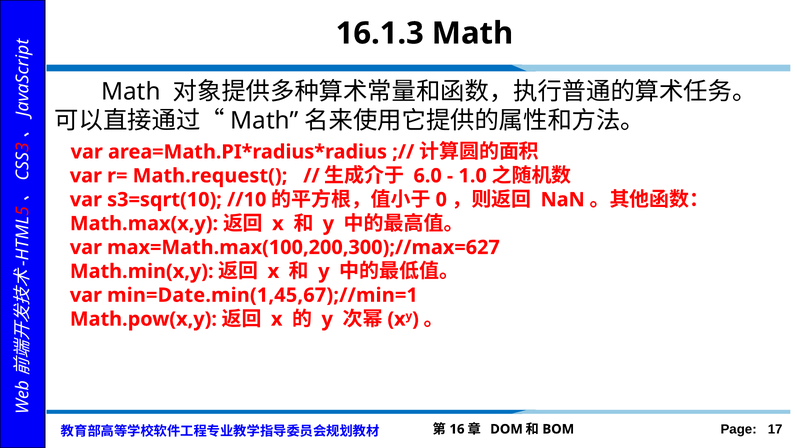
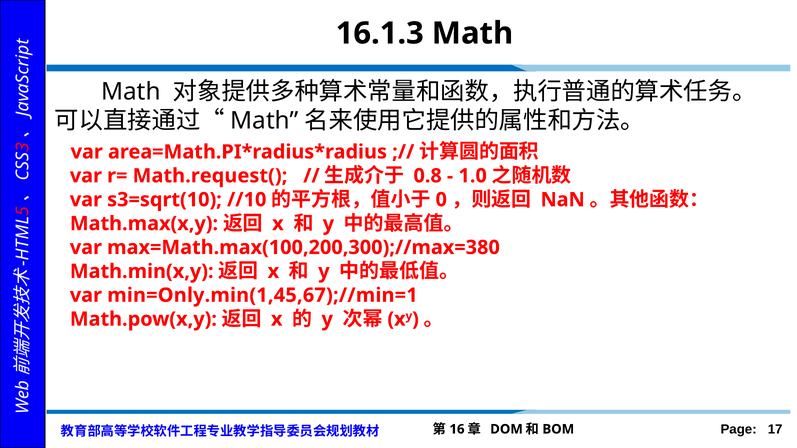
6.0: 6.0 -> 0.8 (428, 176)
max=Math.max(100,200,300);//max=627: max=Math.max(100,200,300);//max=627 -> max=Math.max(100,200,300);//max=380 (303, 248)
min=Date.min(1,45,67);//min=1: min=Date.min(1,45,67);//min=1 -> min=Only.min(1,45,67);//min=1 (262, 295)
